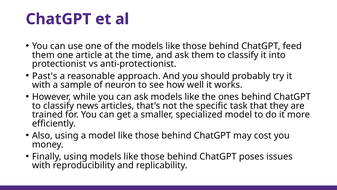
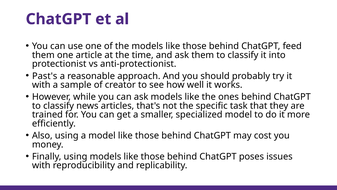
neuron: neuron -> creator (120, 85)
